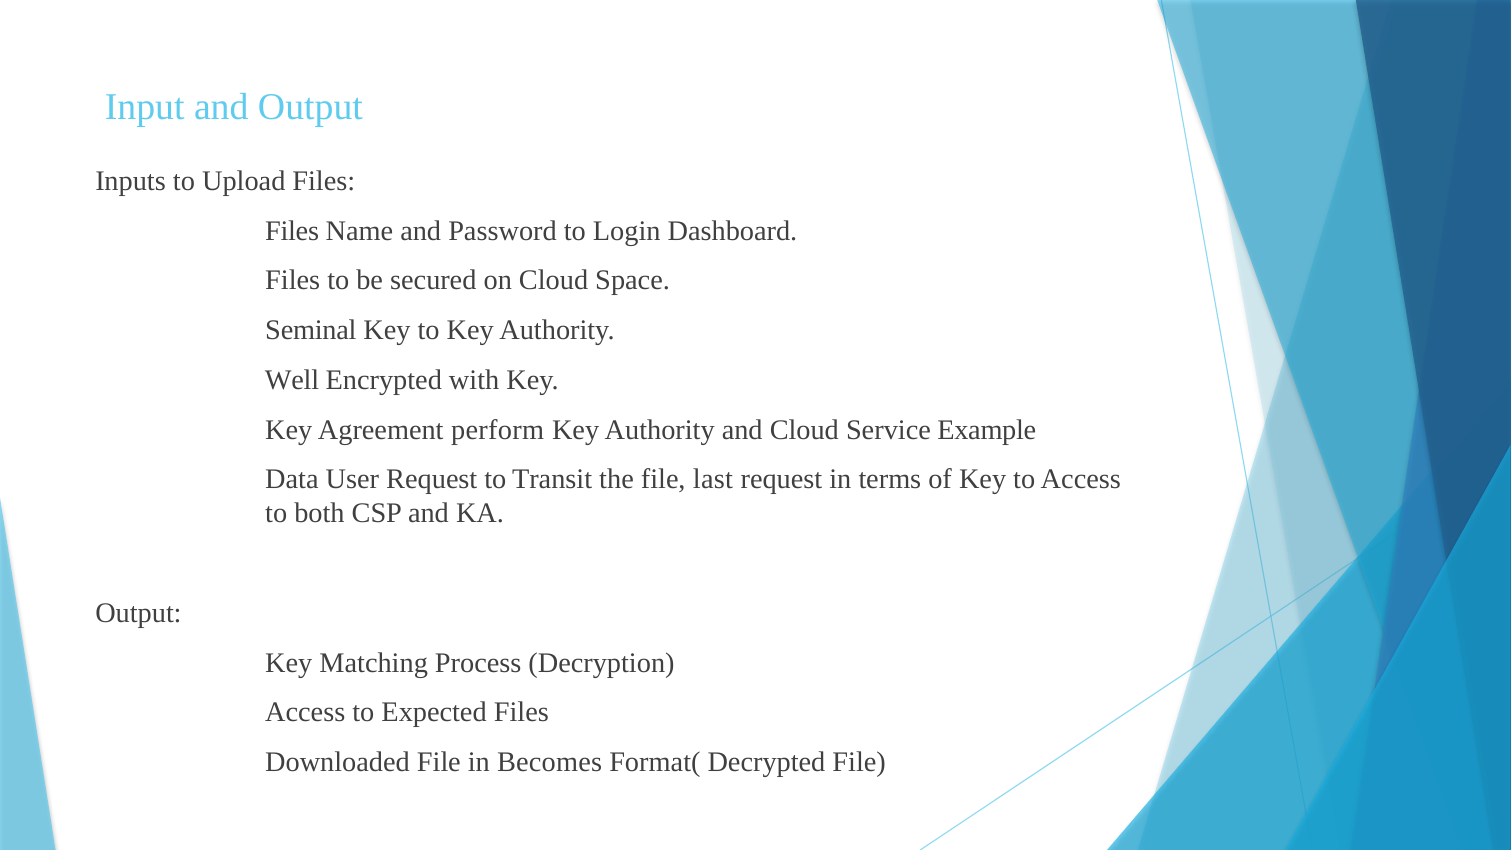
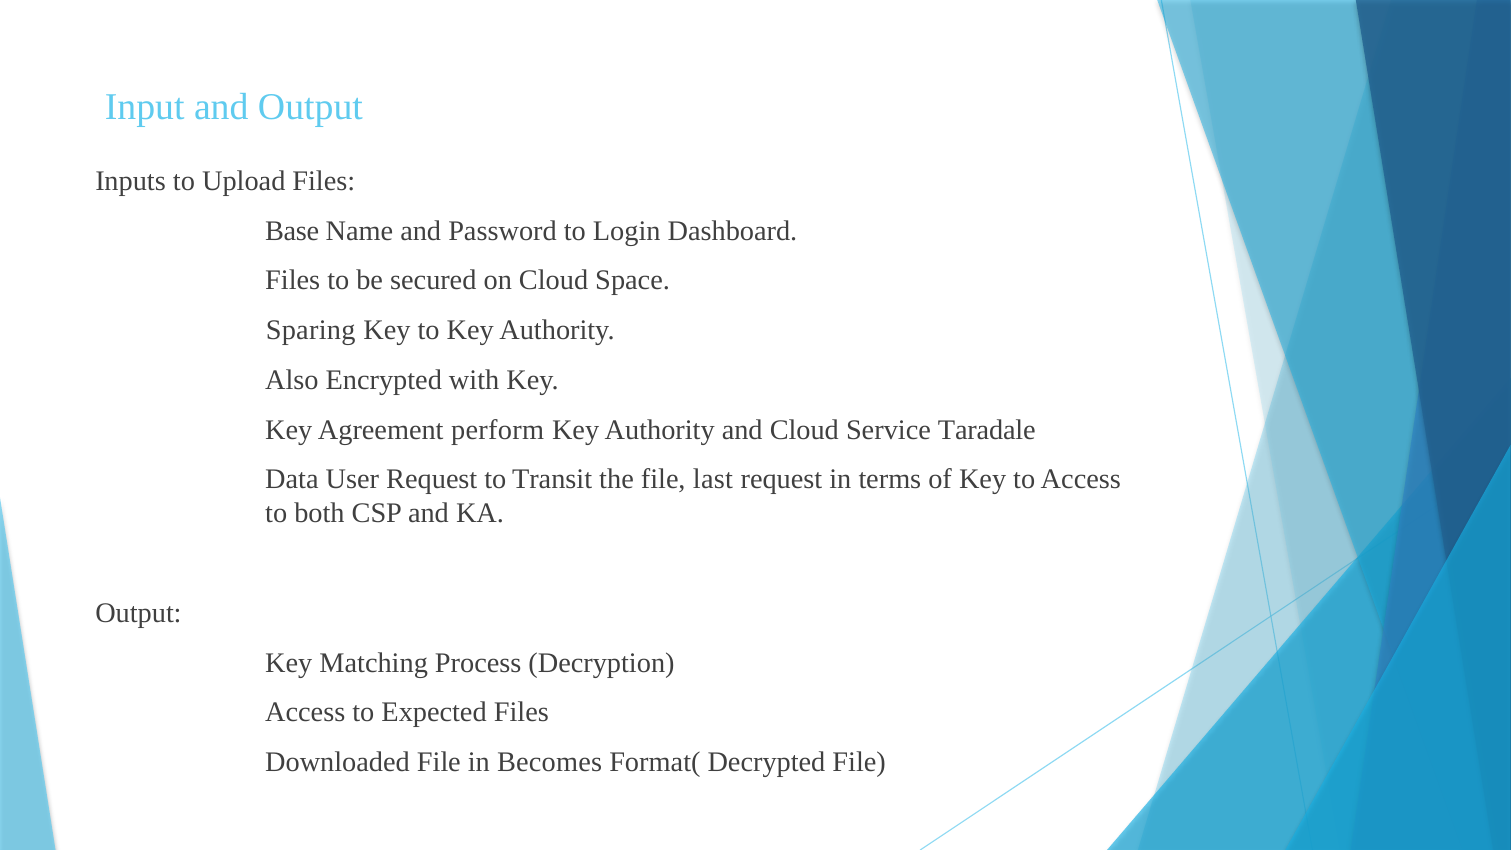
Files: Files -> Base (292, 231)
Seminal: Seminal -> Sparing (311, 330)
Well: Well -> Also (292, 380)
Example: Example -> Taradale (987, 430)
